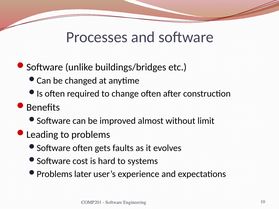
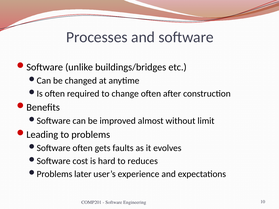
systems: systems -> reduces (143, 161)
